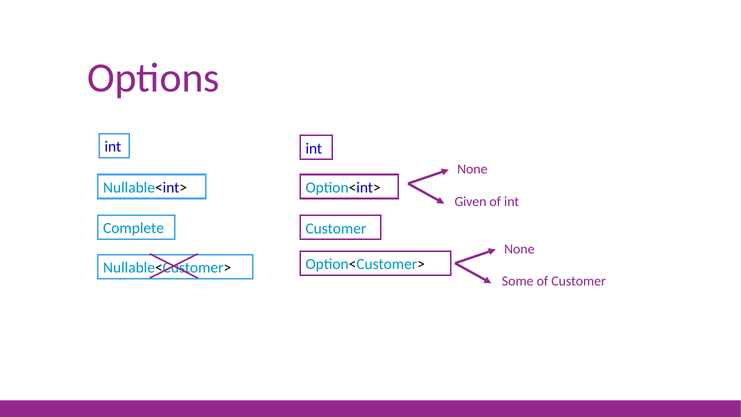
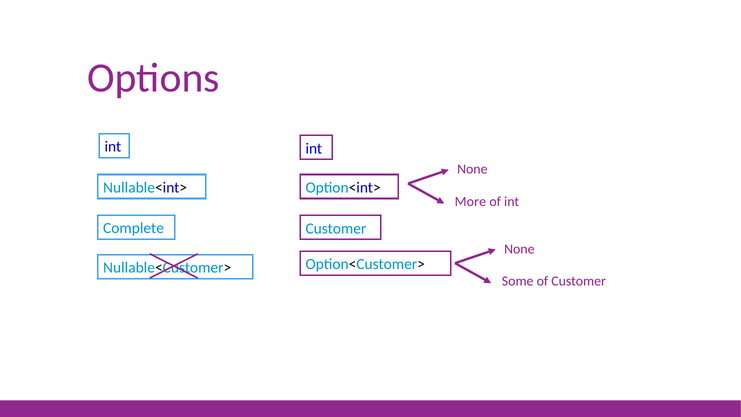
Given: Given -> More (470, 201)
